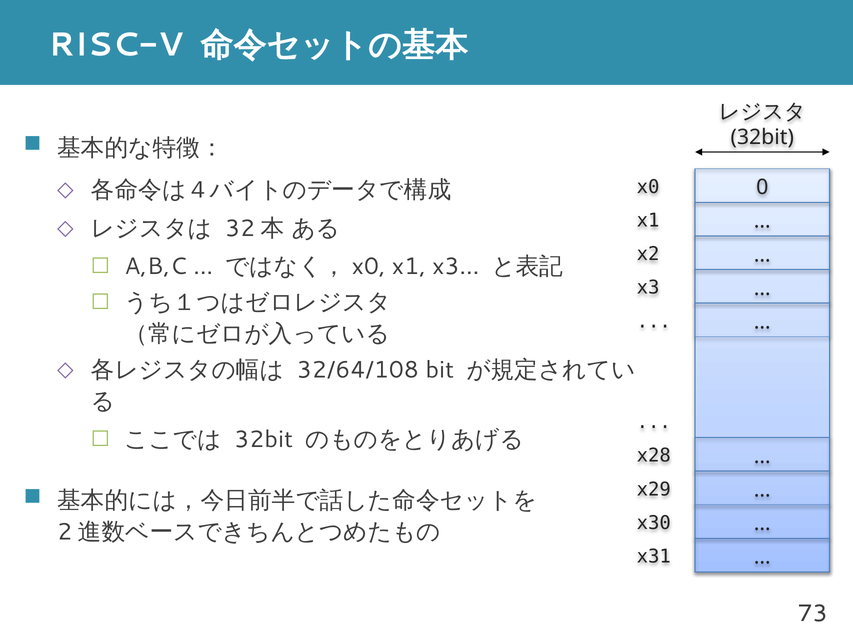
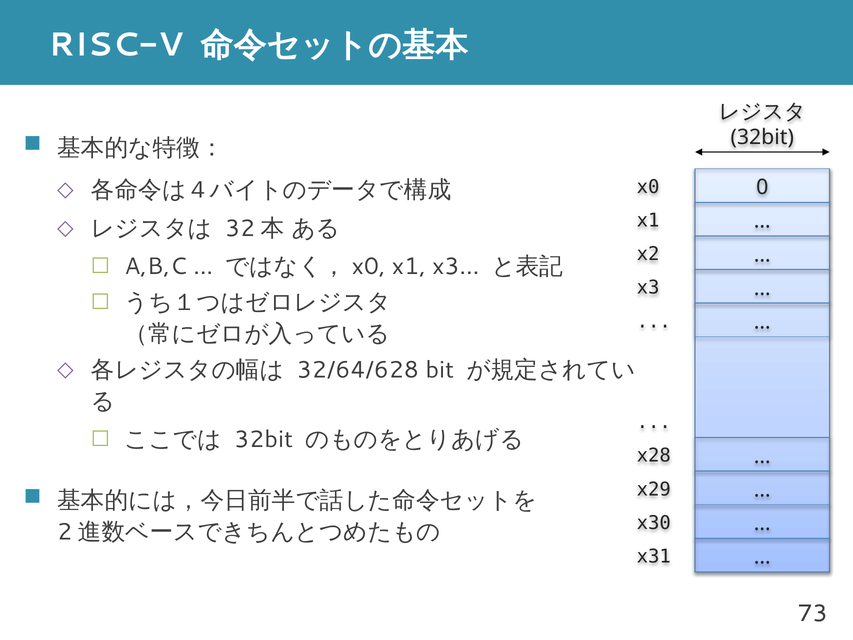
32/64/108: 32/64/108 -> 32/64/628 (358, 370)
